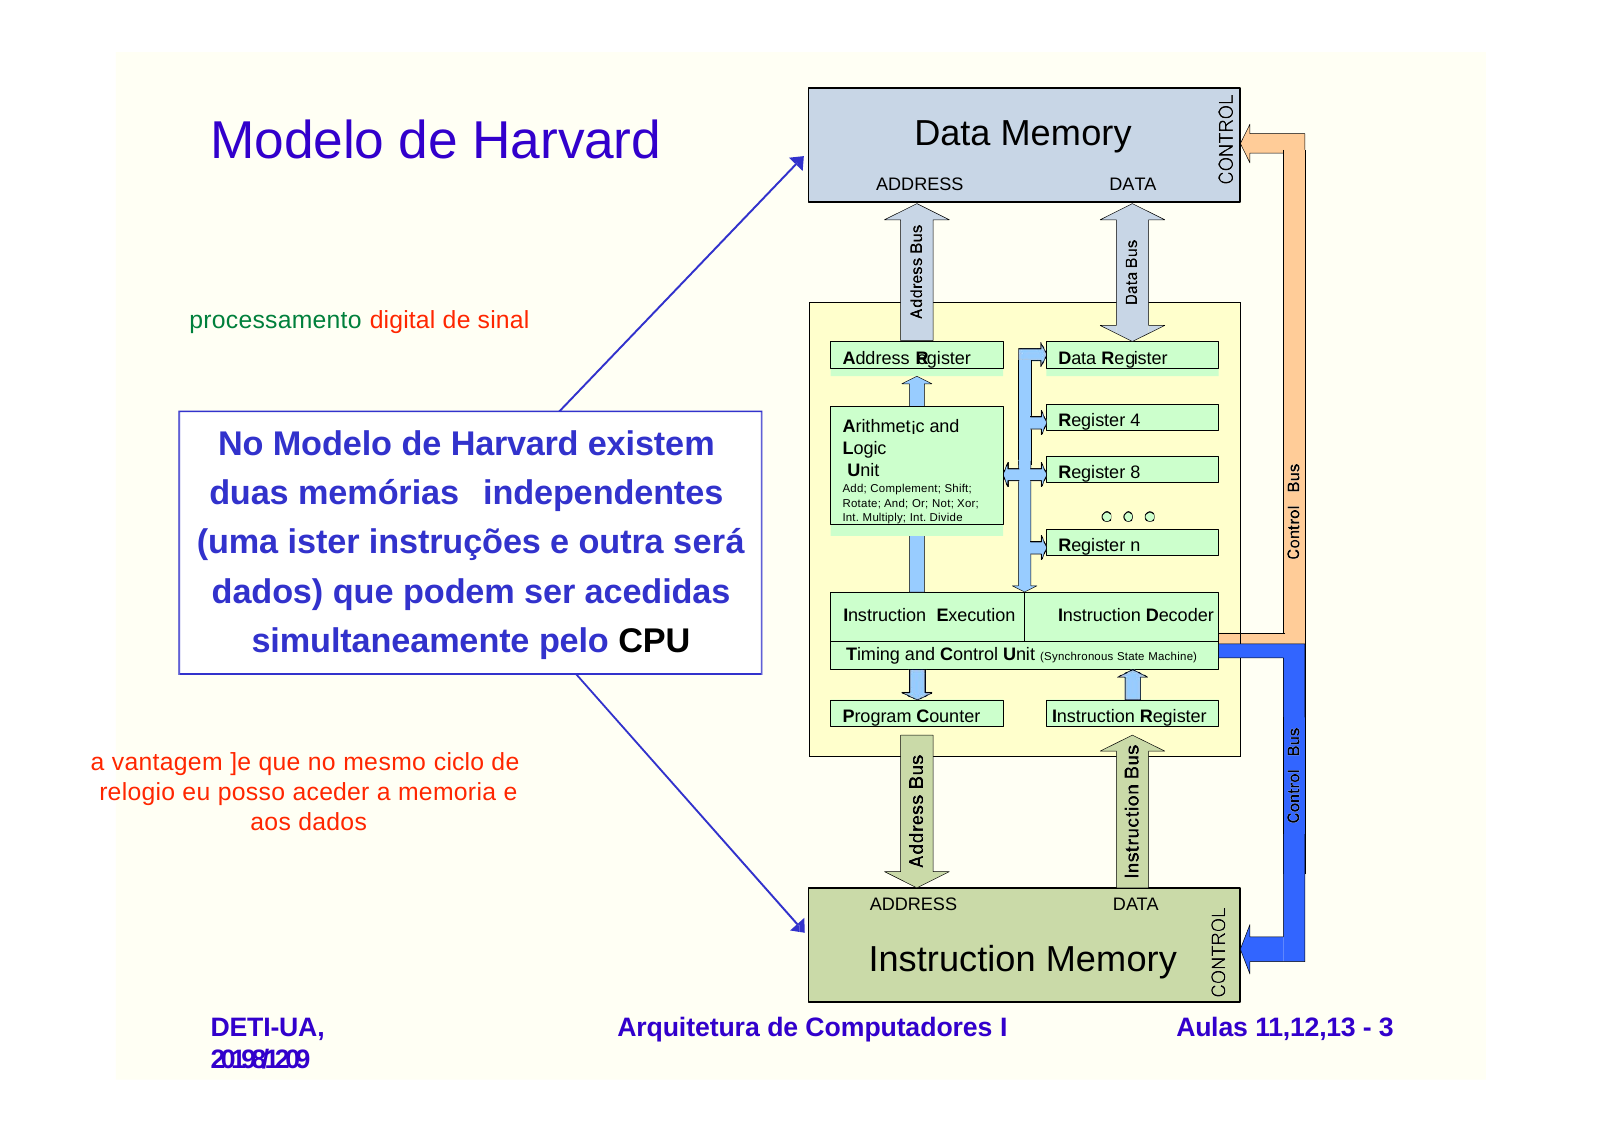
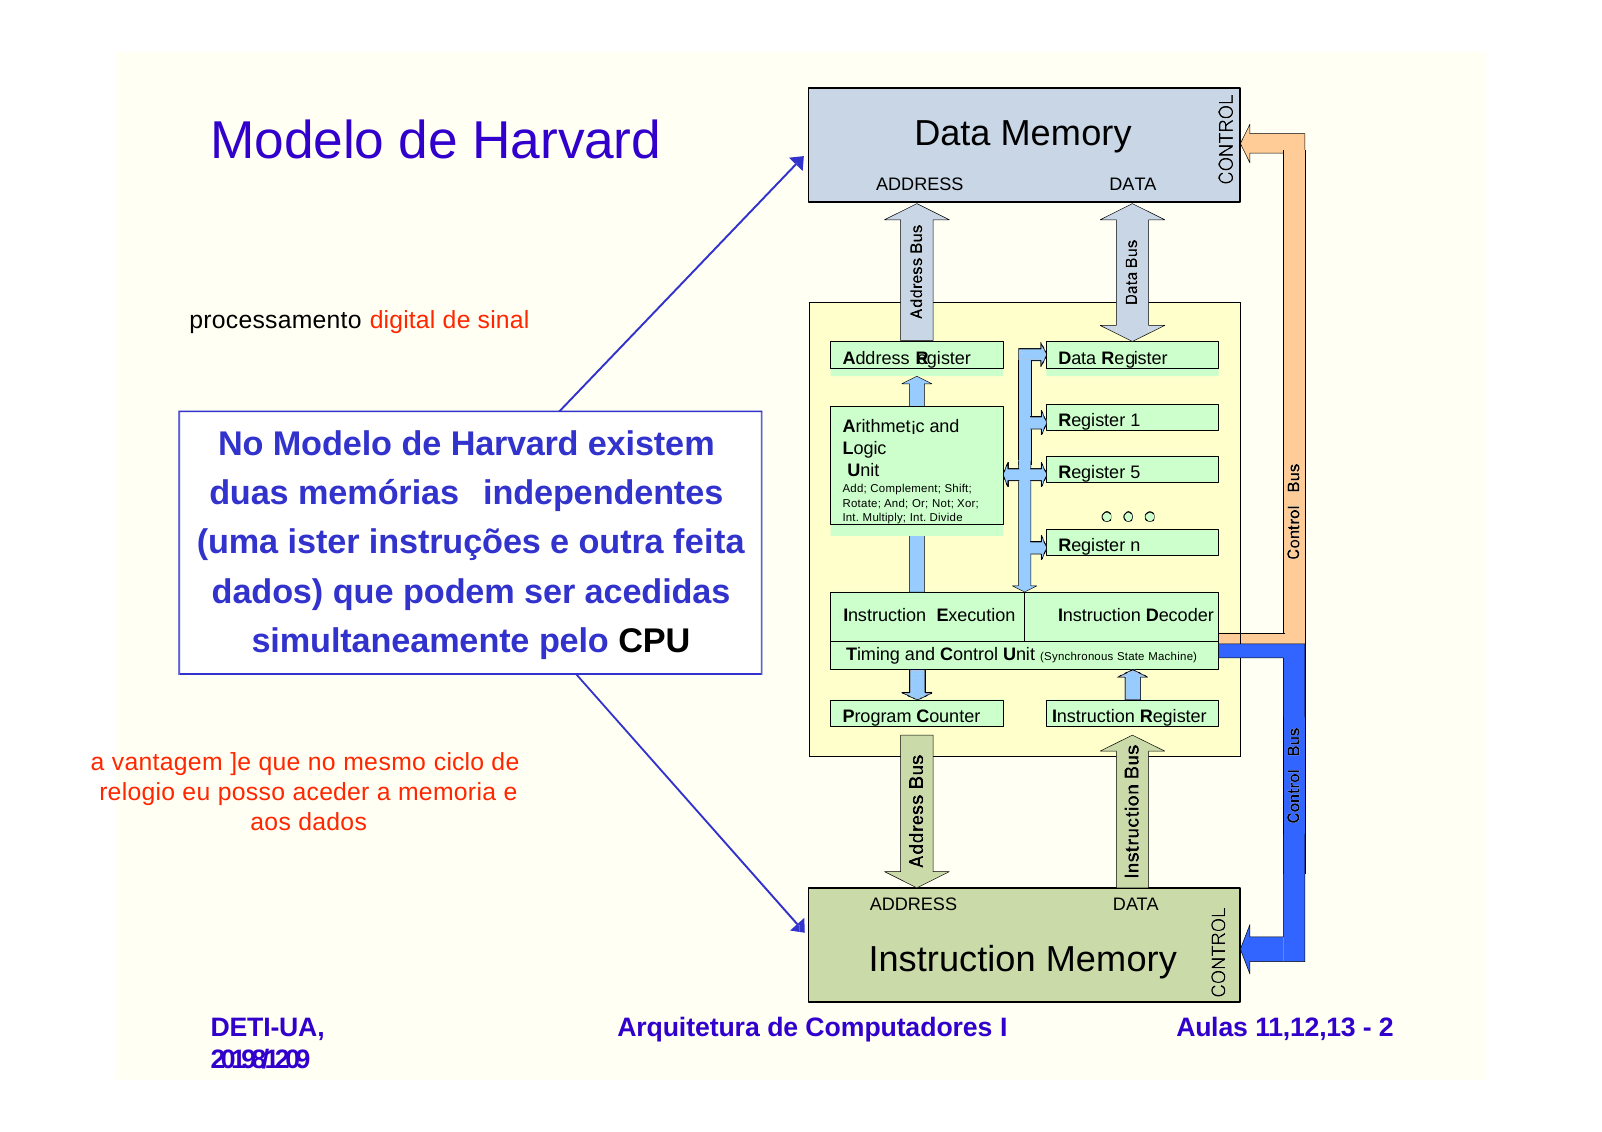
processamento colour: green -> black (275, 320)
4: 4 -> 1 (1135, 421)
8: 8 -> 5 (1135, 473)
será: será -> feita (709, 543)
3: 3 -> 2 (1386, 1027)
